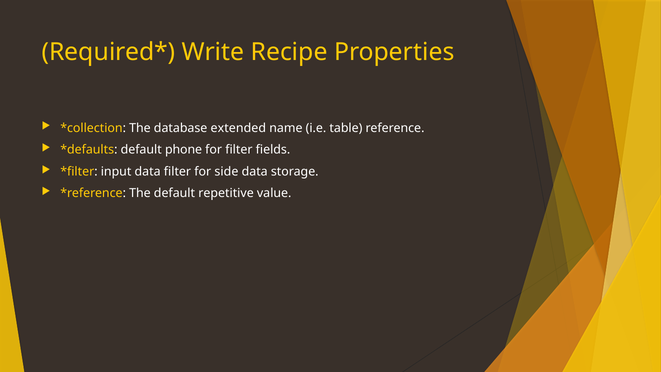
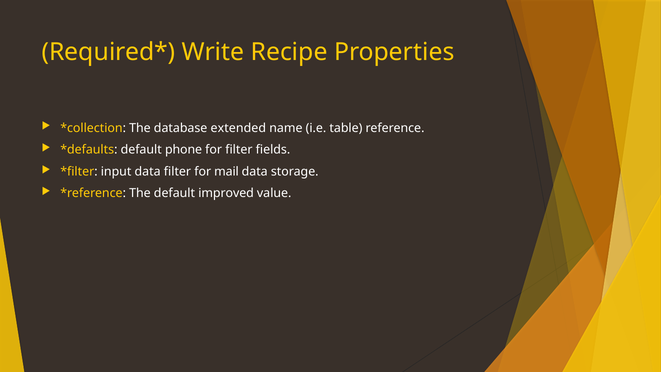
side: side -> mail (226, 171)
repetitive: repetitive -> improved (226, 193)
